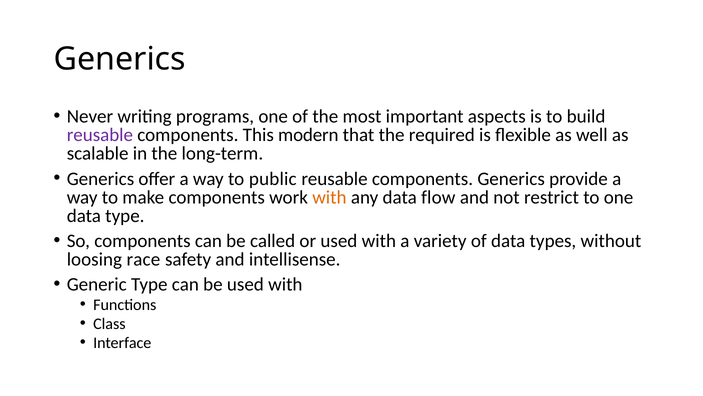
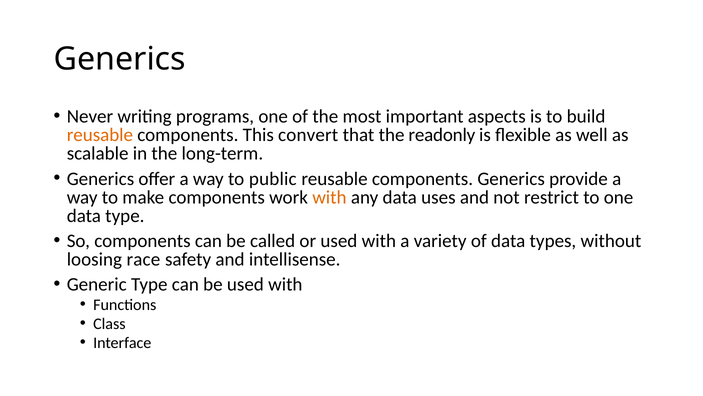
reusable colour: purple -> orange (100, 135)
modern: modern -> convert (308, 135)
required: required -> readonly (442, 135)
flow: flow -> uses (438, 197)
